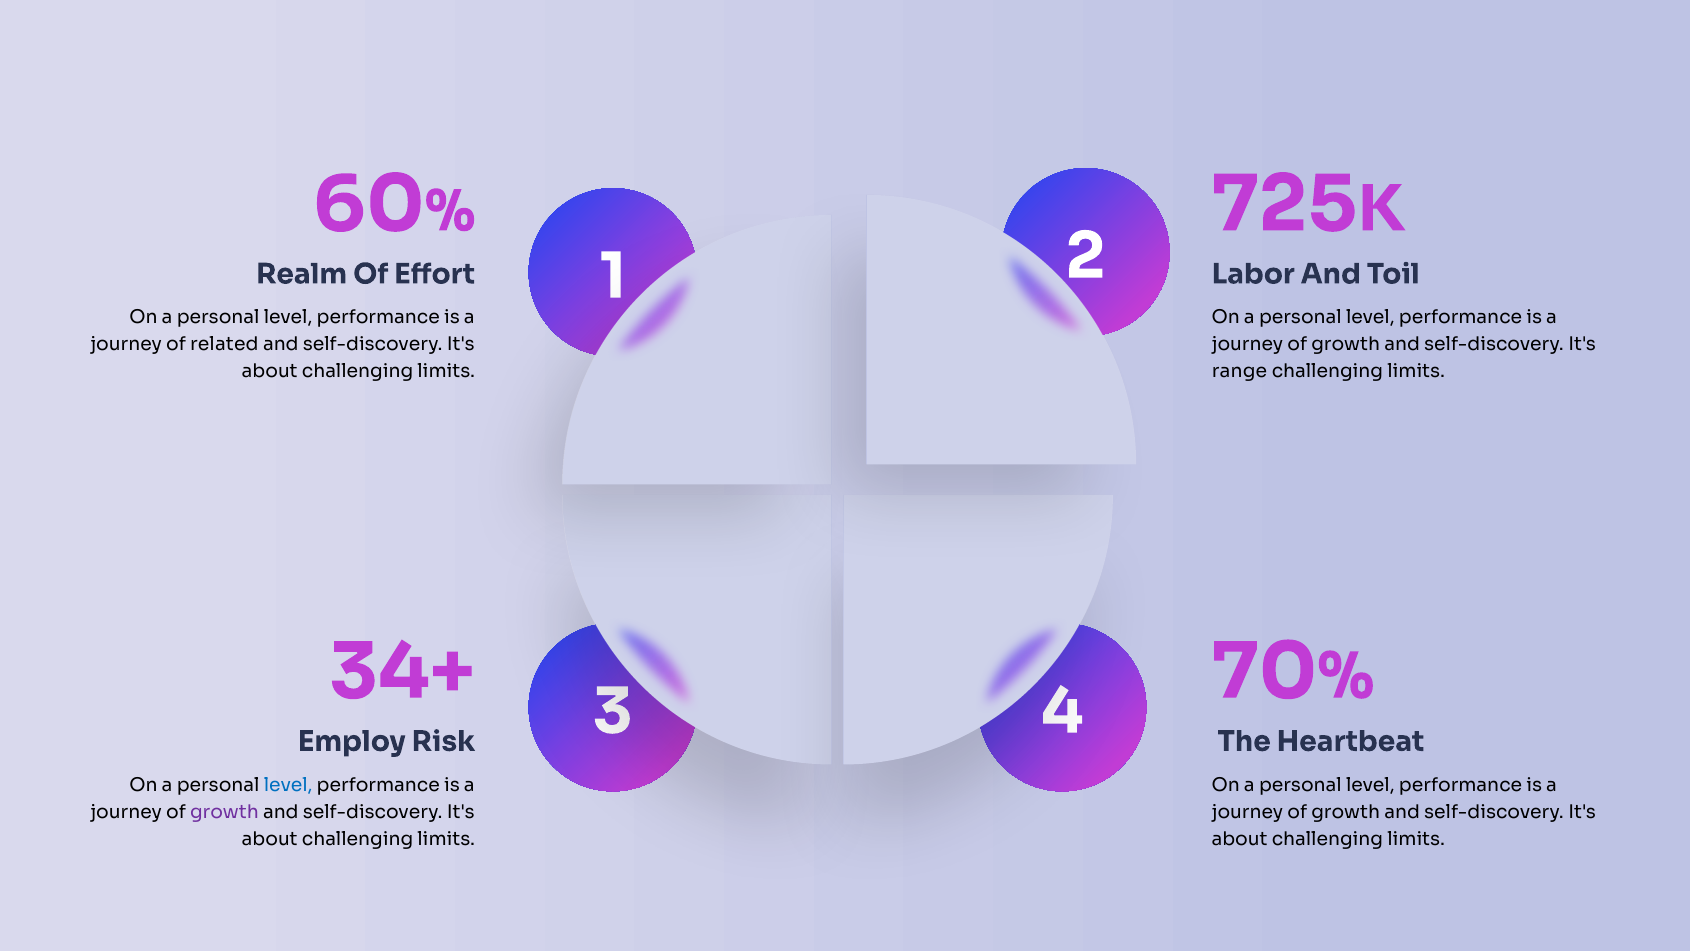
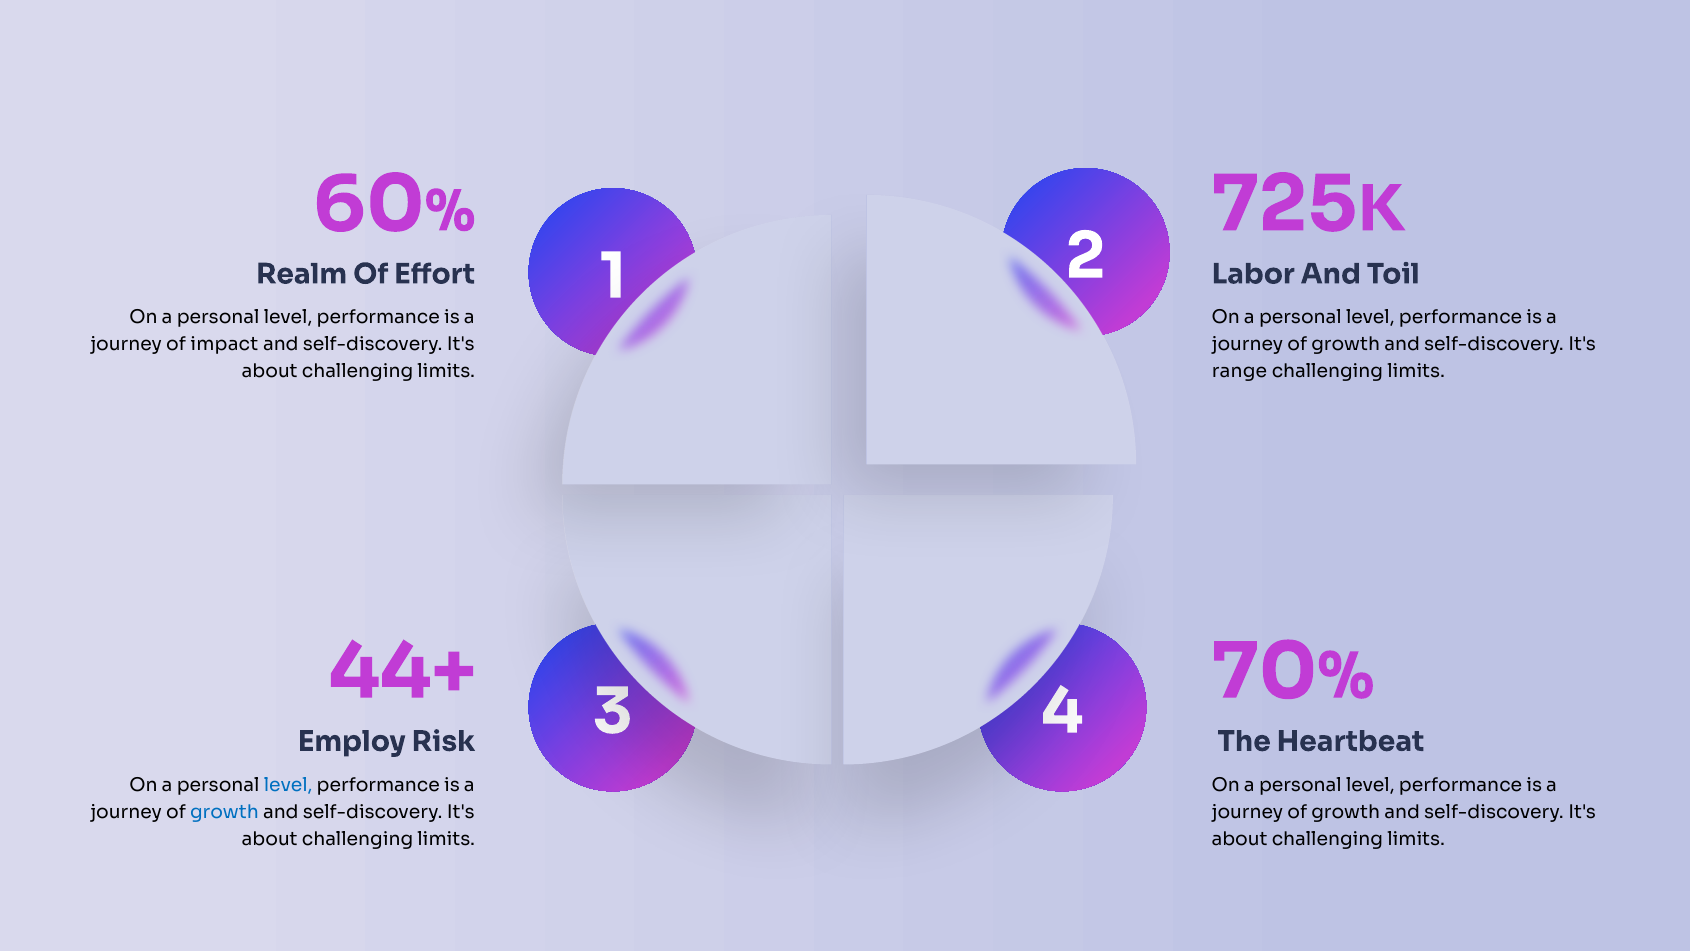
related: related -> impact (224, 344)
34+: 34+ -> 44+ (403, 672)
growth colour: purple -> blue (224, 812)
